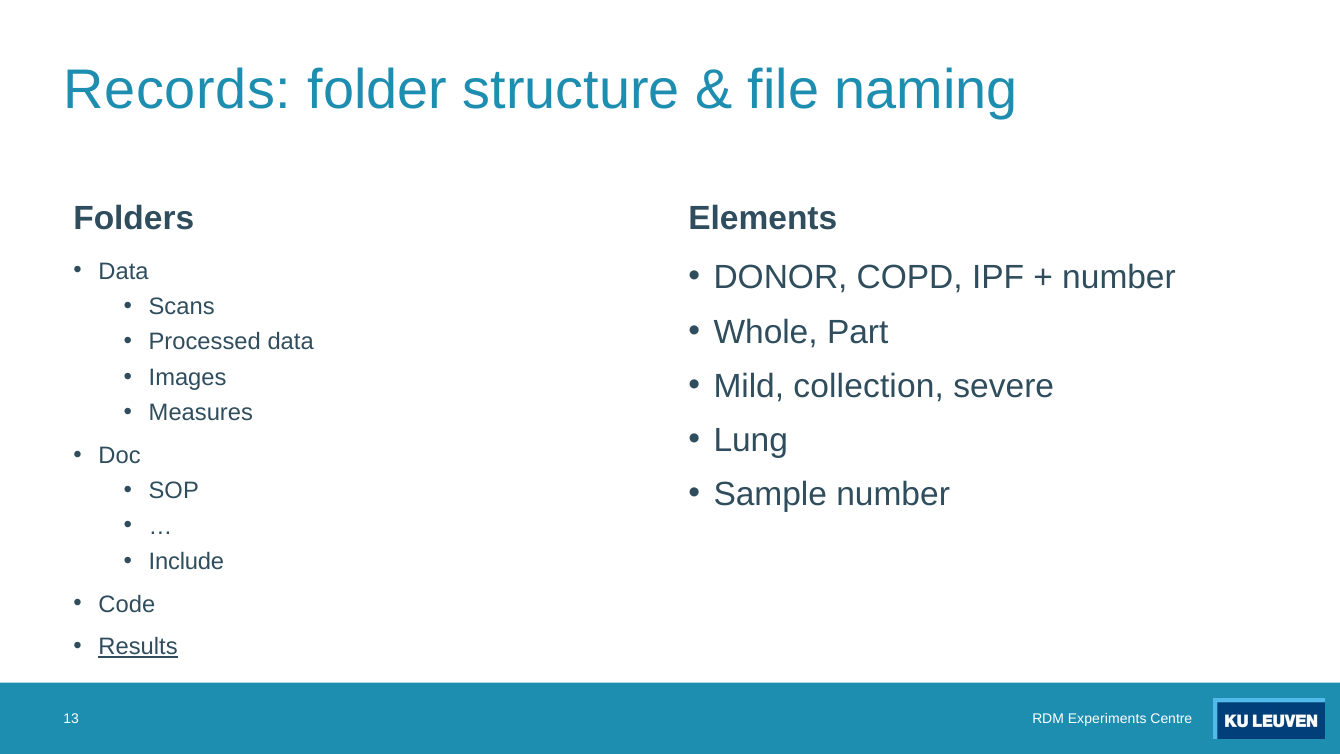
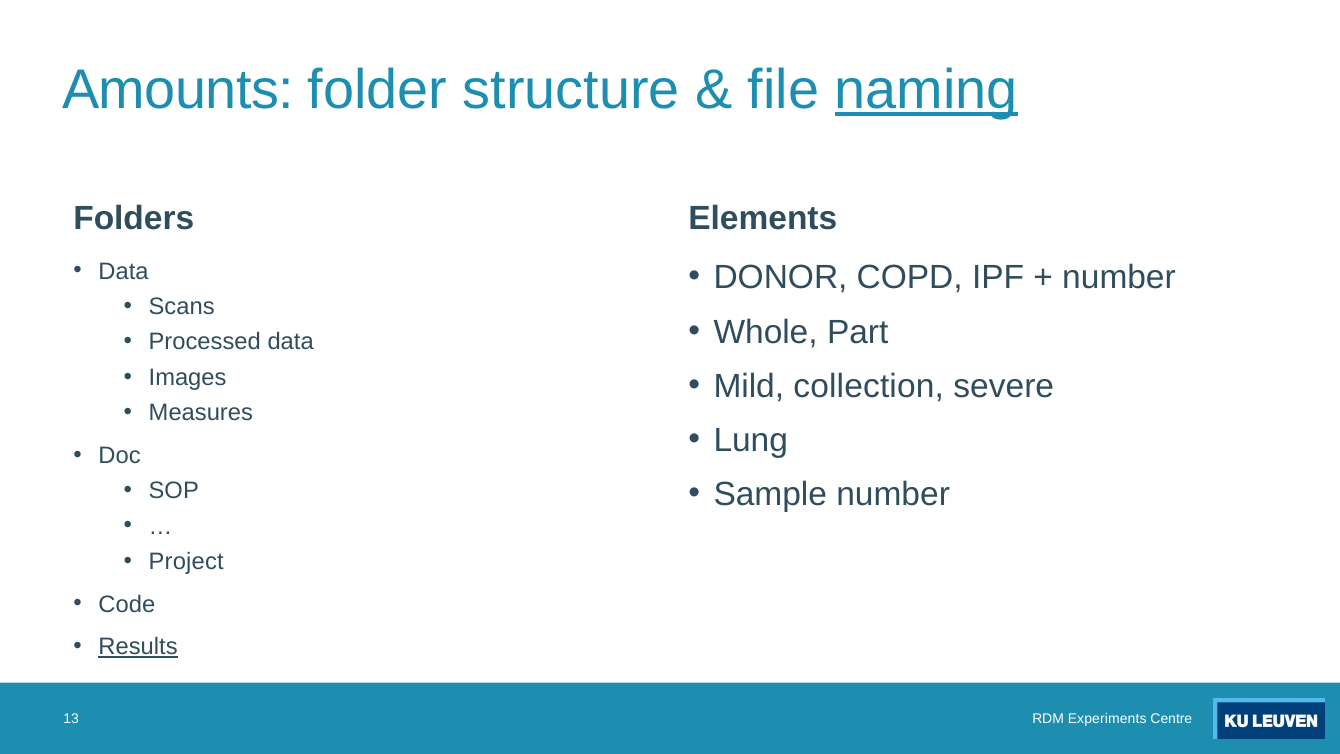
Records: Records -> Amounts (178, 90)
naming underline: none -> present (926, 90)
Include: Include -> Project (186, 562)
